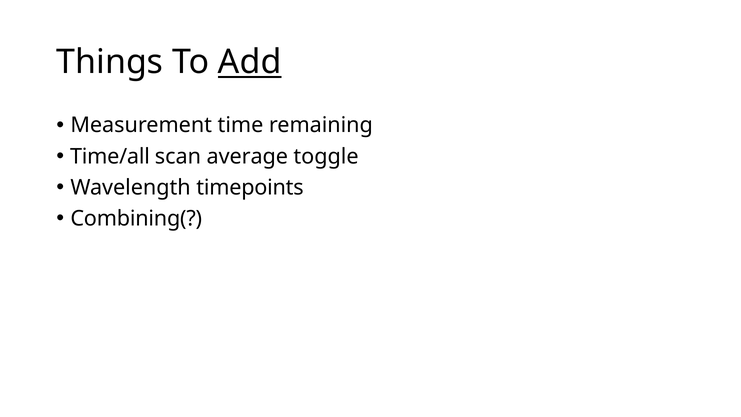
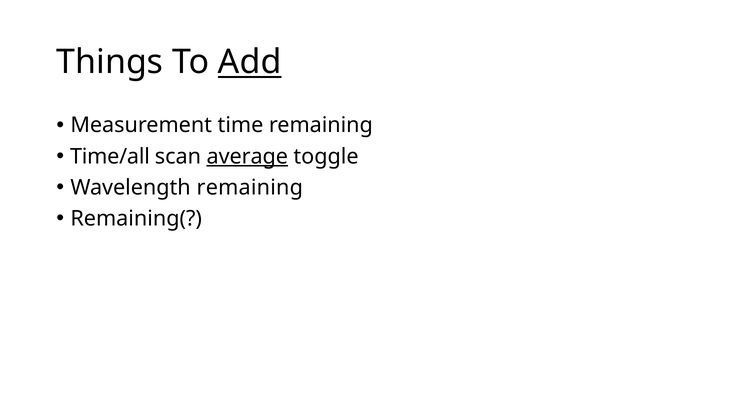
average underline: none -> present (247, 156)
Wavelength timepoints: timepoints -> remaining (250, 187)
Combining(: Combining( -> Remaining( (136, 218)
